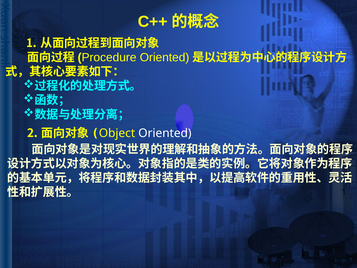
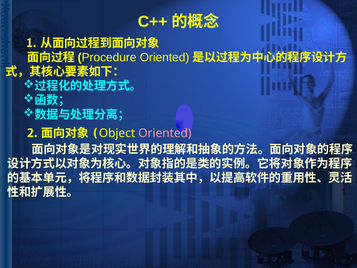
Oriented colour: white -> pink (165, 133)
